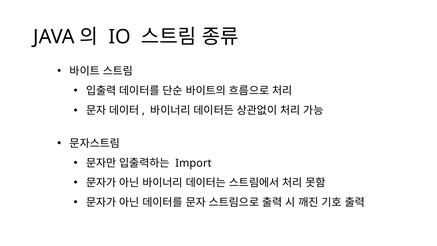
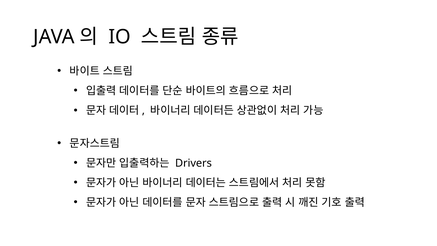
Import: Import -> Drivers (194, 163)
